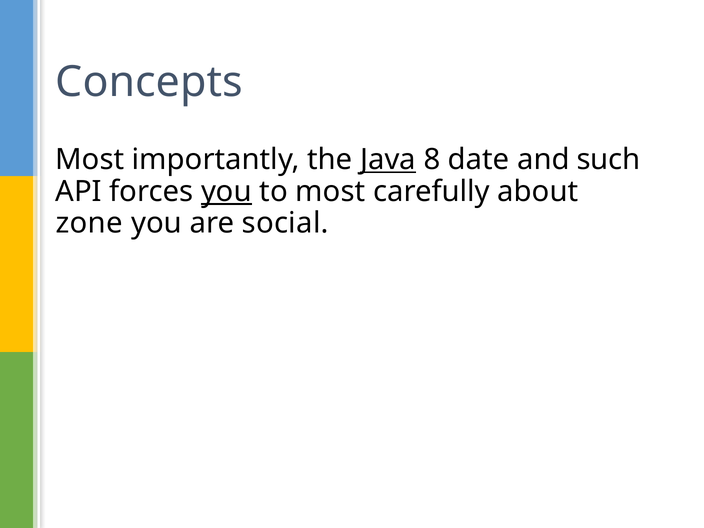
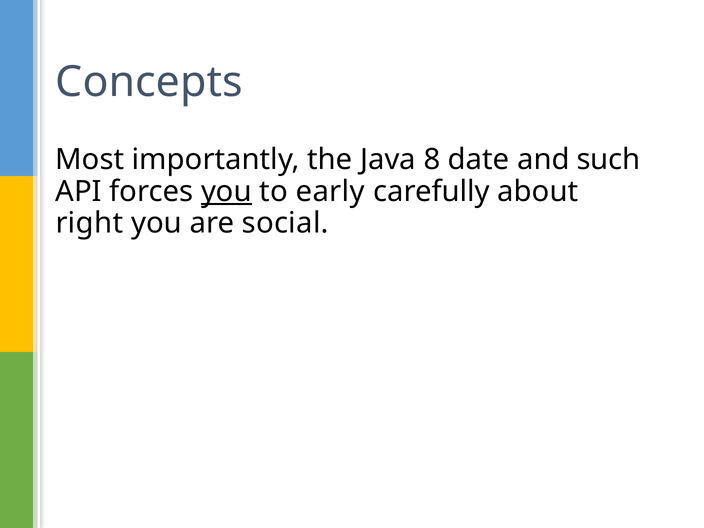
Java underline: present -> none (388, 160)
to most: most -> early (330, 191)
zone: zone -> right (89, 223)
